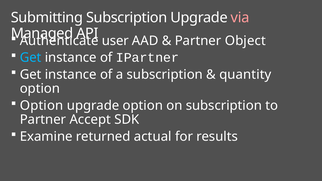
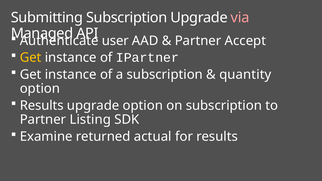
Object: Object -> Accept (245, 41)
Get colour: light blue -> yellow (31, 58)
Option: Option -> Results (42, 105)
Accept: Accept -> Listing (90, 120)
